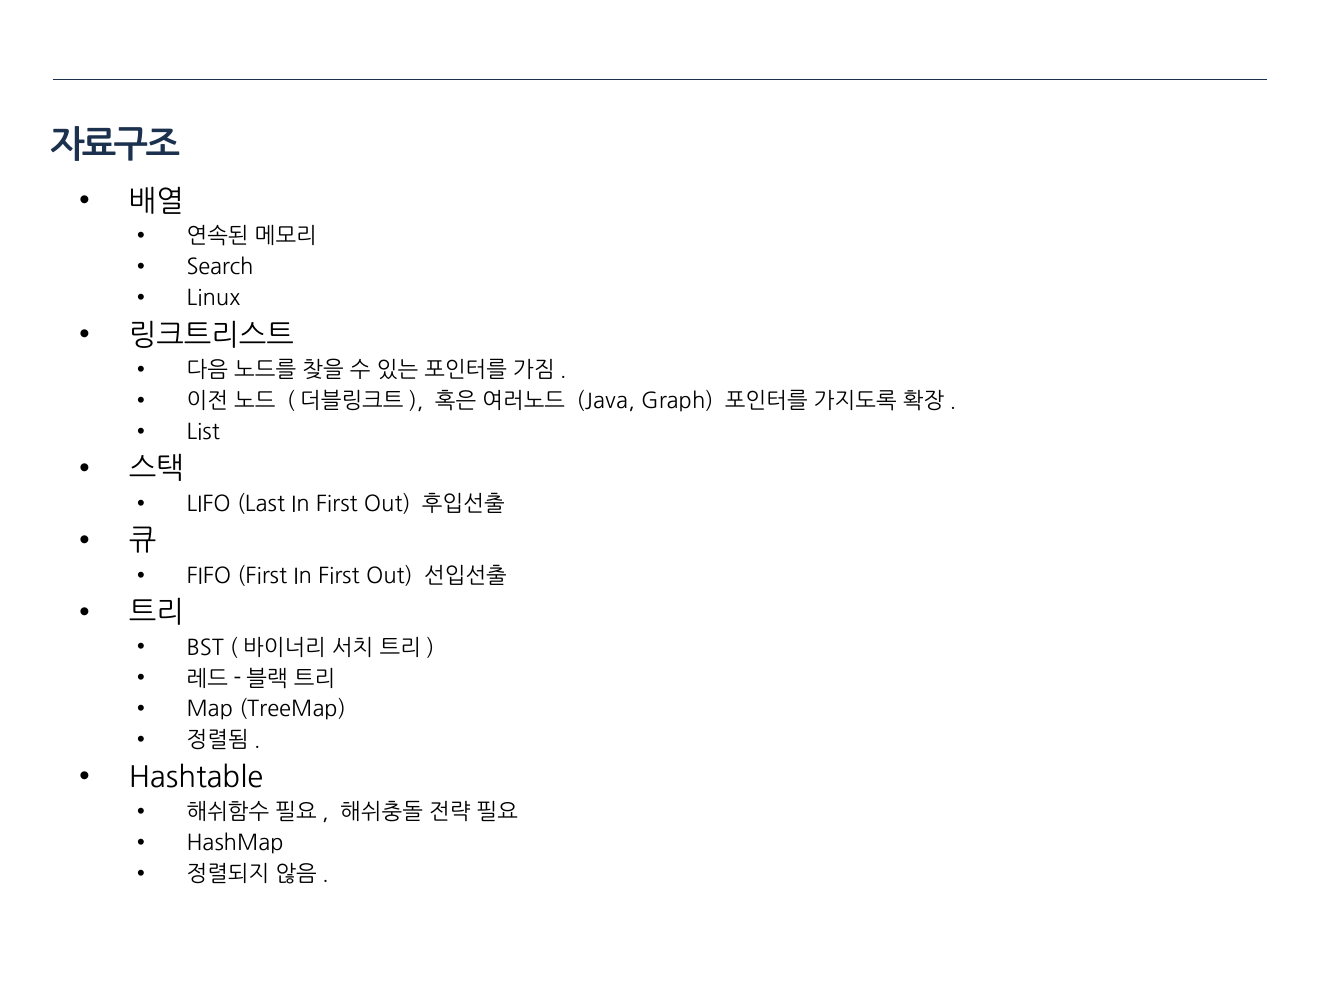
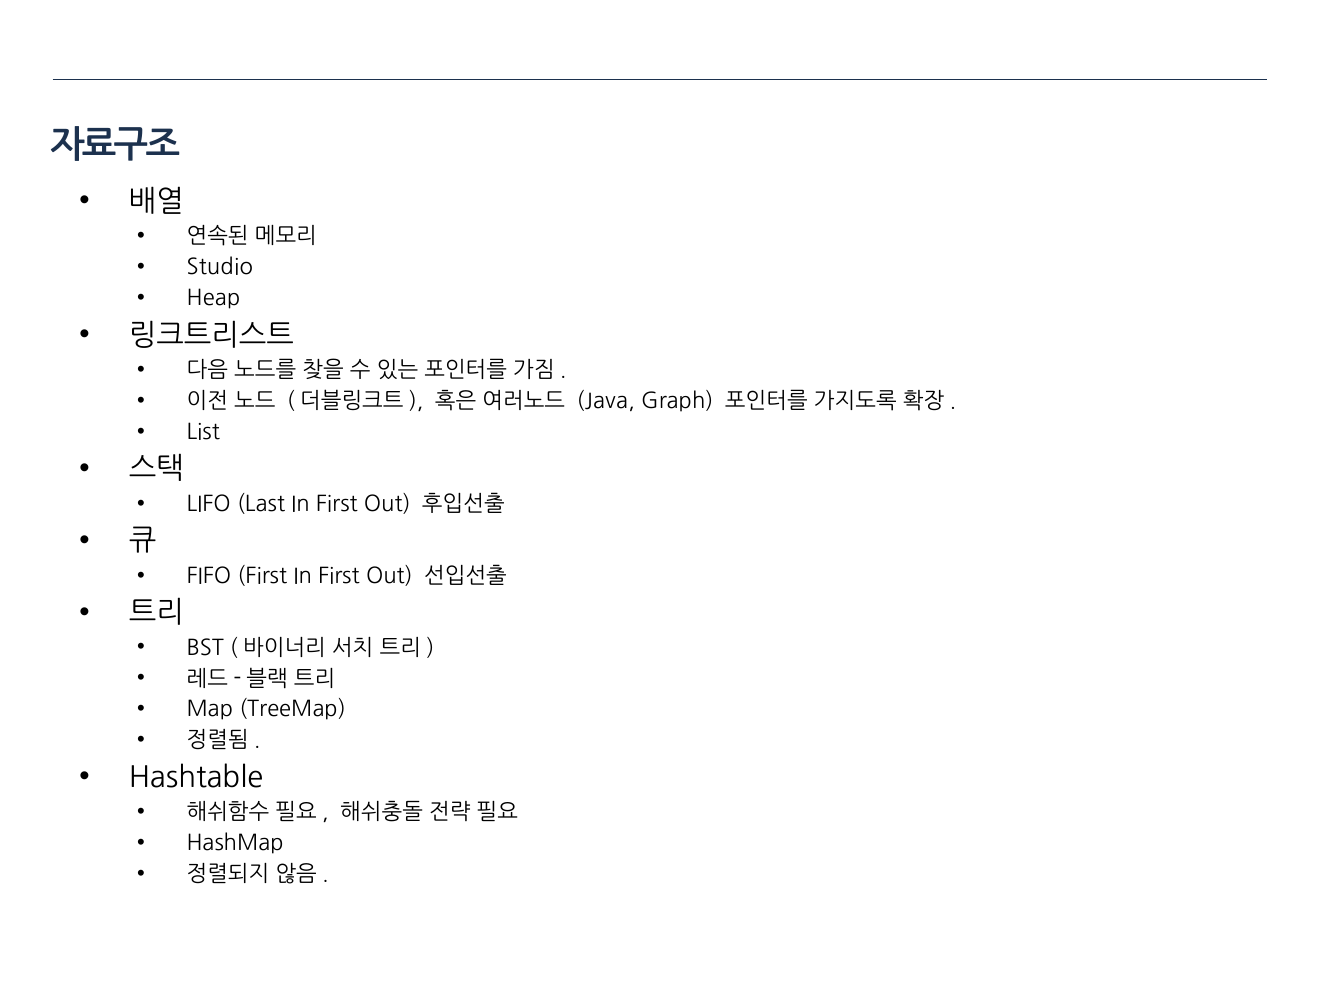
Search: Search -> Studio (220, 267)
Linux: Linux -> Heap (213, 298)
